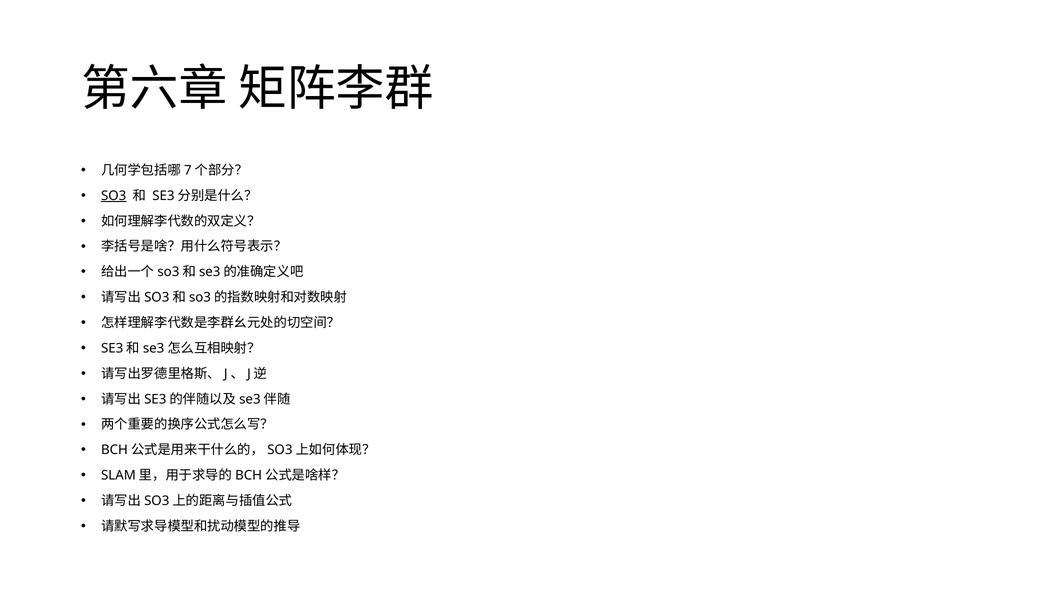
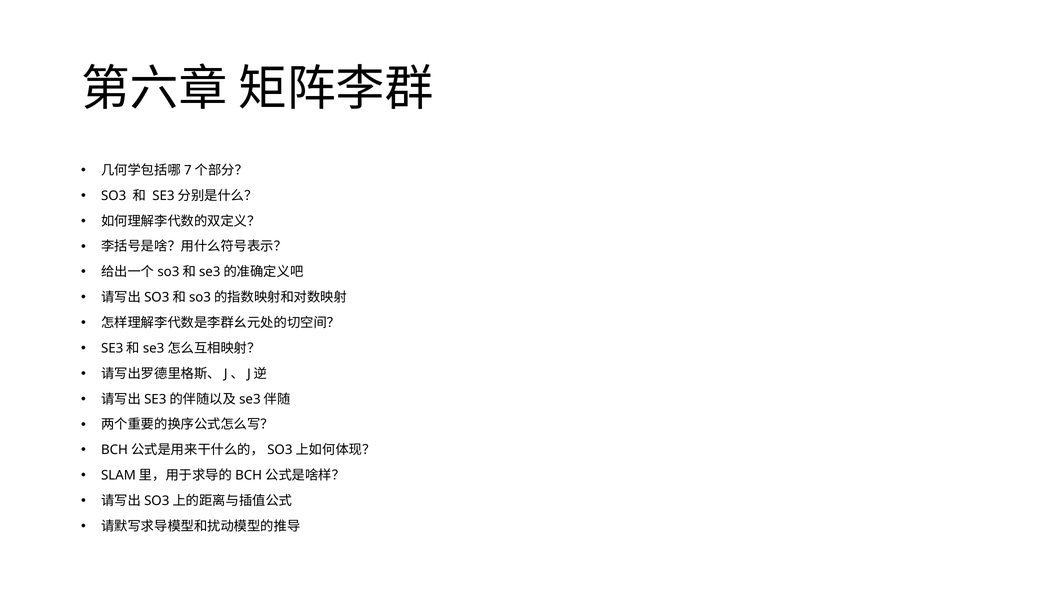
SO3 underline: present -> none (114, 196)
